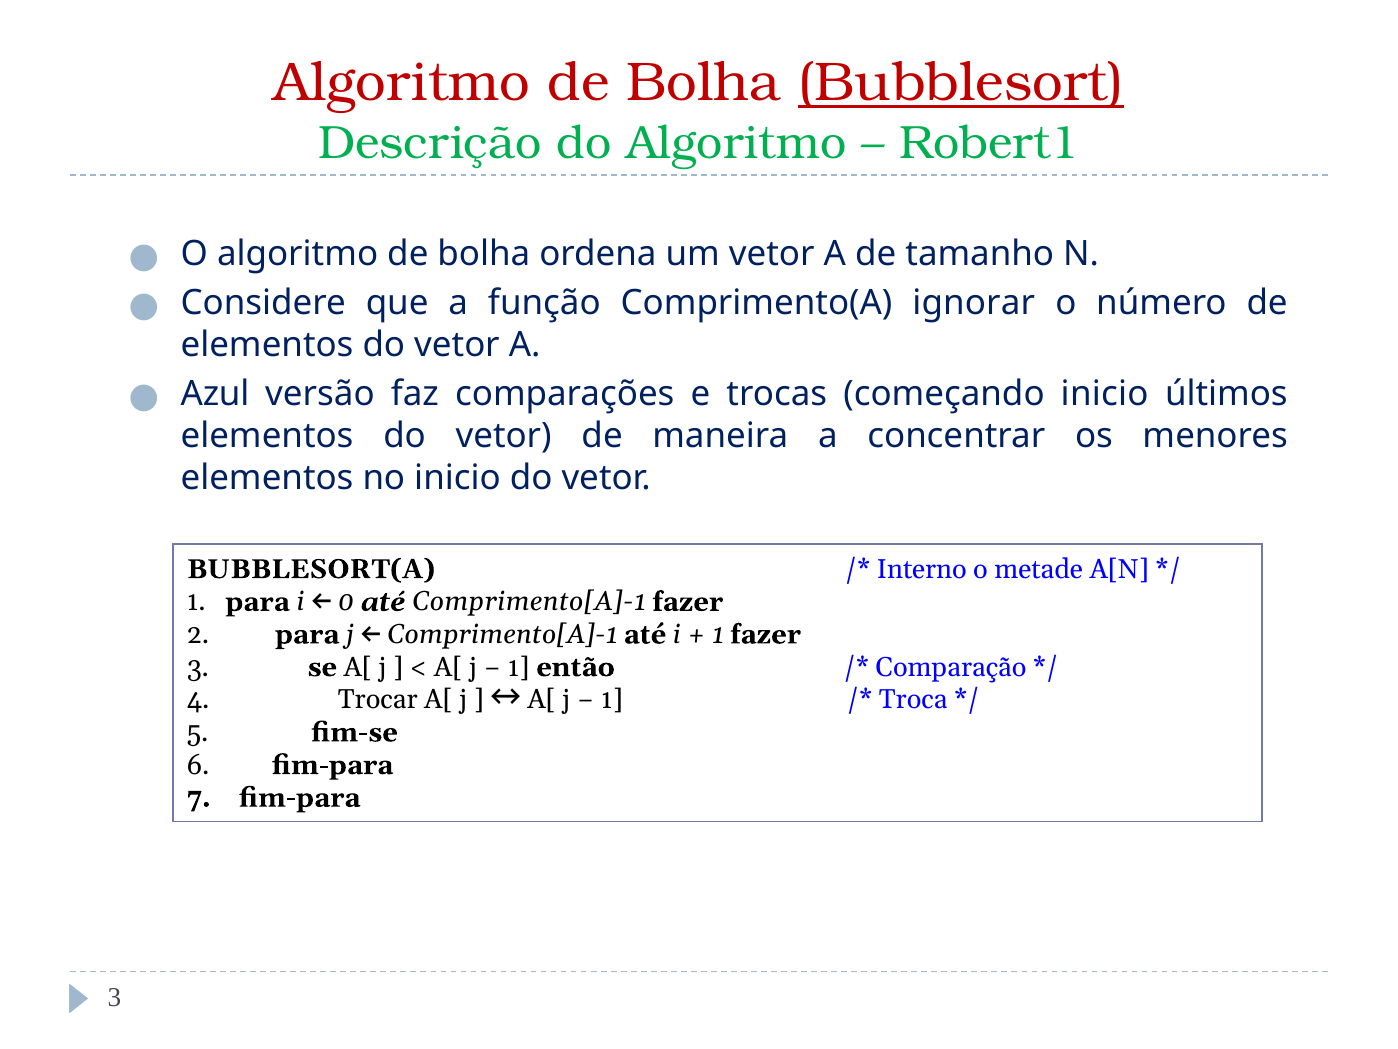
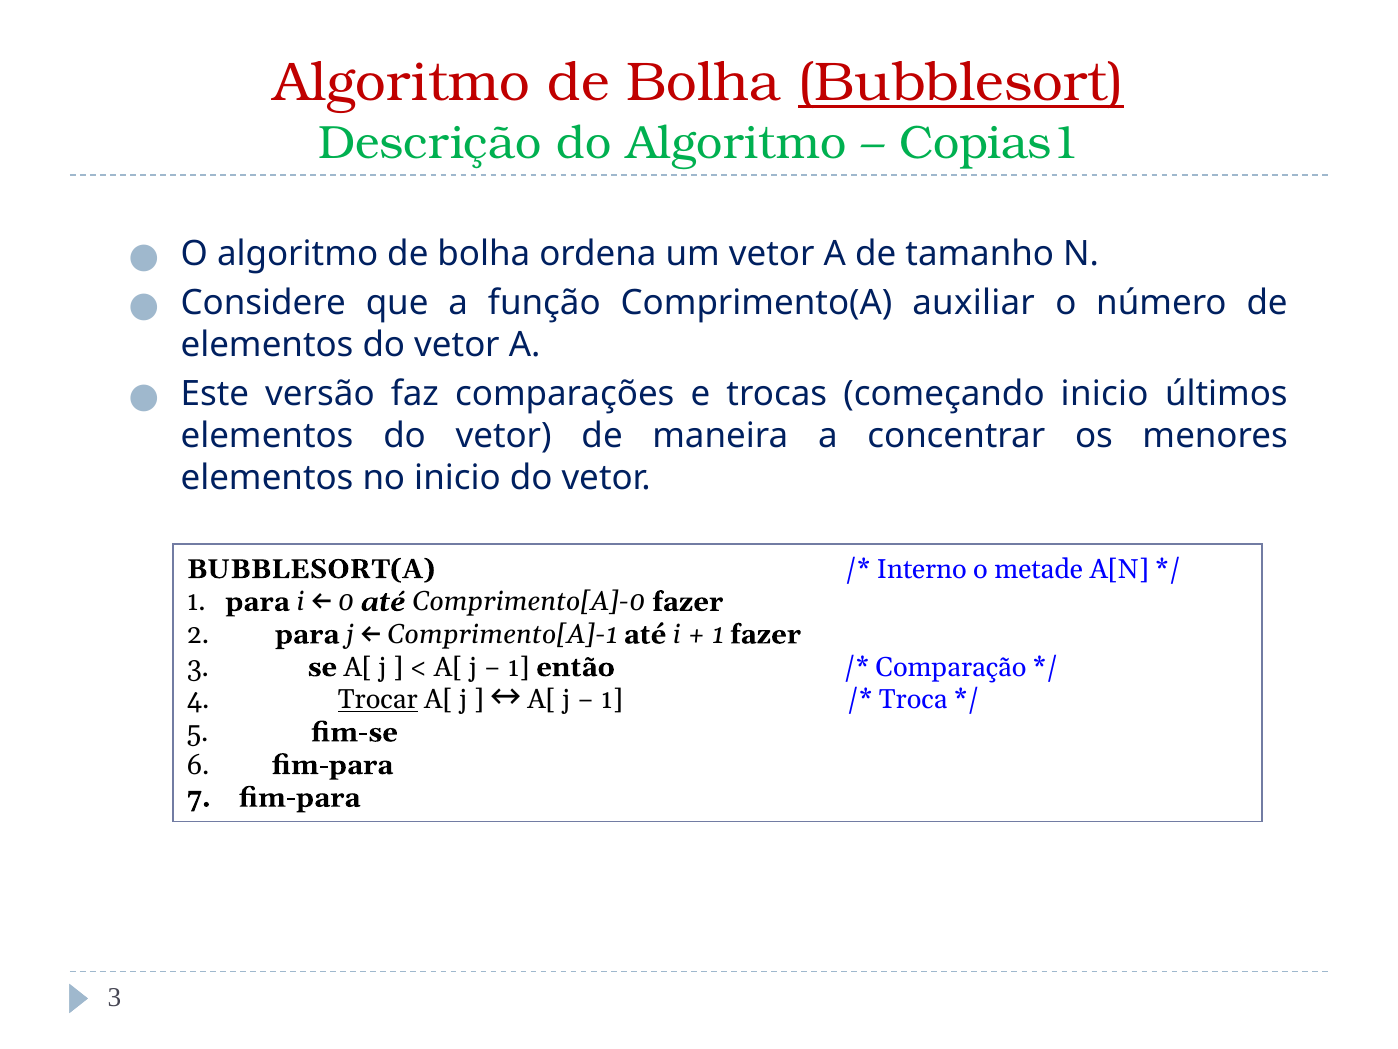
Robert1: Robert1 -> Copias1 (990, 143)
ignorar: ignorar -> auxiliar (974, 303)
Azul: Azul -> Este (215, 394)
até Comprimento[A]-1: Comprimento[A]-1 -> Comprimento[A]-0 (529, 602)
Trocar underline: none -> present (378, 699)
